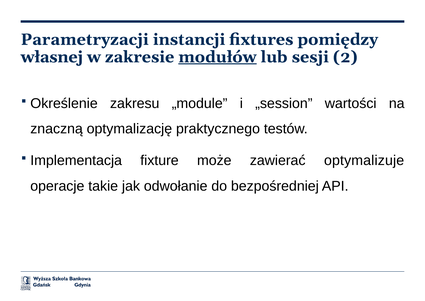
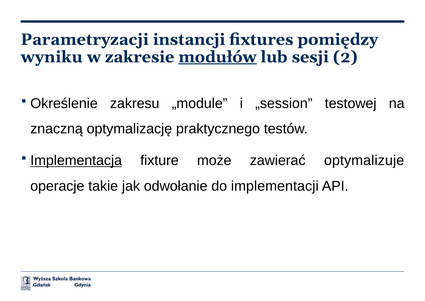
własnej: własnej -> wyniku (52, 57)
wartości: wartości -> testowej (351, 103)
Implementacja underline: none -> present (76, 160)
bezpośredniej: bezpośredniej -> implementacji (275, 186)
